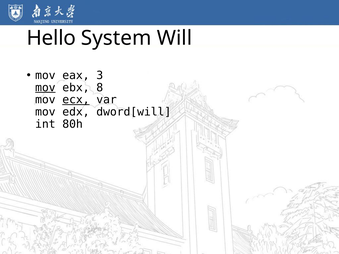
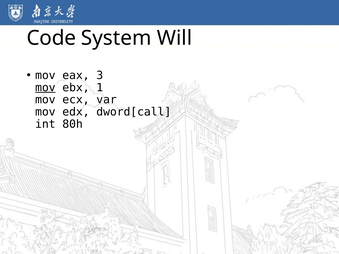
Hello: Hello -> Code (51, 38)
8: 8 -> 1 (100, 88)
ecx underline: present -> none (76, 100)
dword[will: dword[will -> dword[call (134, 112)
